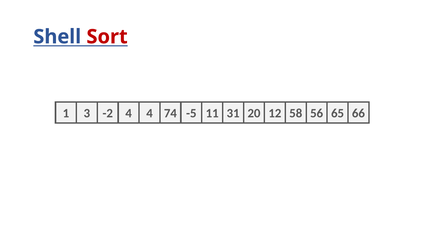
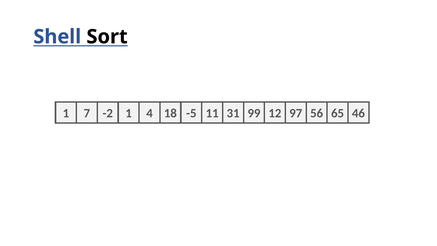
Sort colour: red -> black (107, 37)
3: 3 -> 7 (87, 113)
-2 4: 4 -> 1 (129, 113)
74: 74 -> 18 (170, 113)
20: 20 -> 99 (254, 113)
58: 58 -> 97 (296, 113)
66: 66 -> 46 (358, 113)
